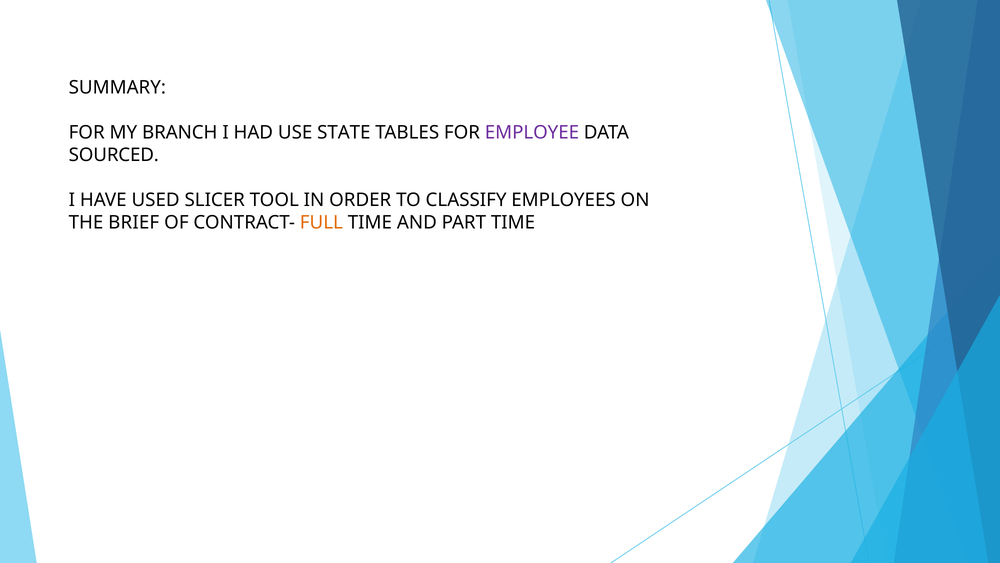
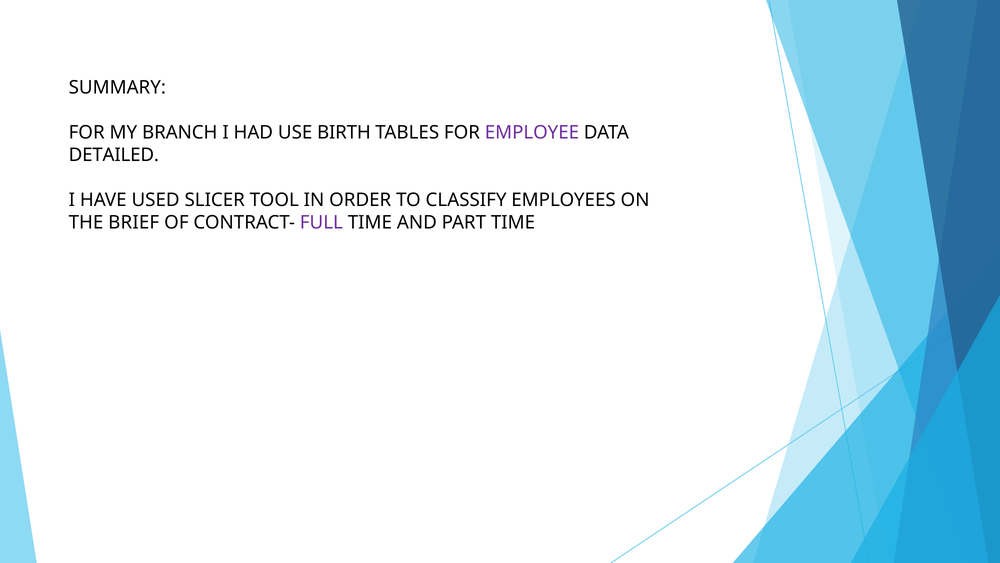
STATE: STATE -> BIRTH (344, 133)
SOURCED: SOURCED -> DETAILED (114, 155)
FULL colour: orange -> purple (321, 223)
